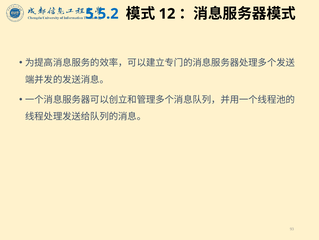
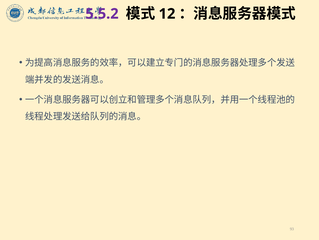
5.5.2 colour: blue -> purple (102, 14)
